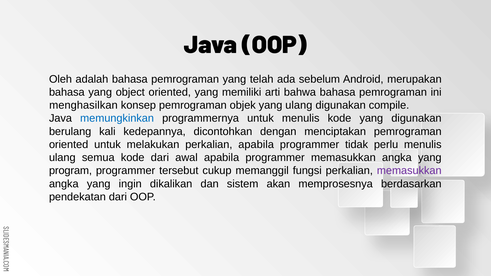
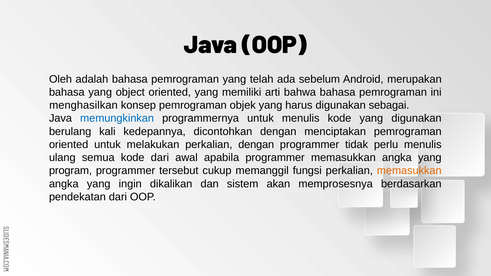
yang ulang: ulang -> harus (299, 105)
compile: compile -> sebagai (389, 105)
perkalian apabila: apabila -> dengan (256, 145)
memasukkan colour: purple -> orange (409, 171)
